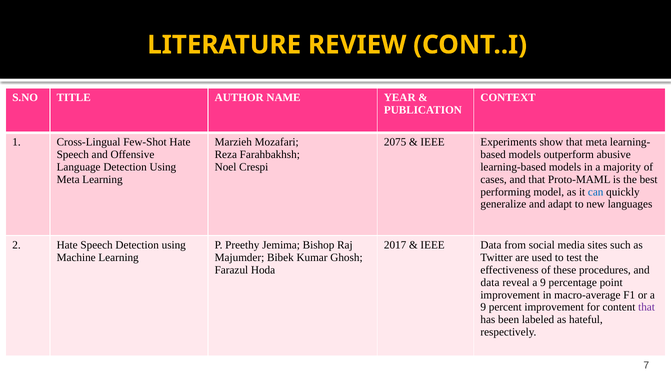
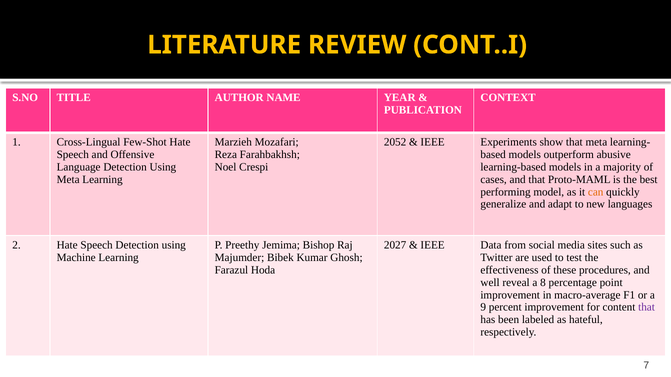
2075: 2075 -> 2052 (395, 142)
can colour: blue -> orange (596, 192)
2017: 2017 -> 2027 (395, 246)
data: data -> well (490, 283)
reveal a 9: 9 -> 8 (543, 283)
